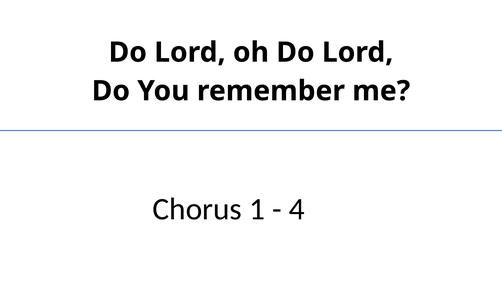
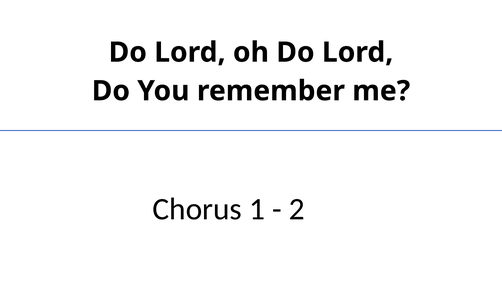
4: 4 -> 2 (297, 209)
